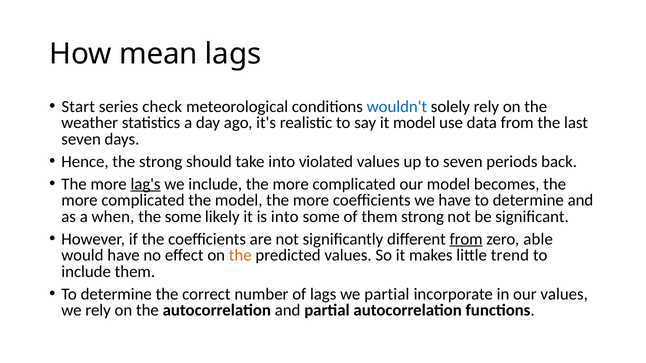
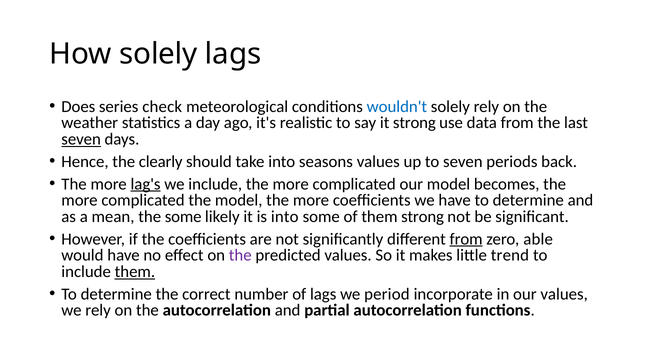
How mean: mean -> solely (158, 54)
Start: Start -> Does (78, 107)
it model: model -> strong (414, 123)
seven underline: none -> present (81, 139)
the strong: strong -> clearly (161, 162)
violated: violated -> seasons (326, 162)
when: when -> mean (113, 217)
the colour: orange -> purple (240, 256)
them underline: none -> present (135, 272)
we partial: partial -> period (387, 294)
